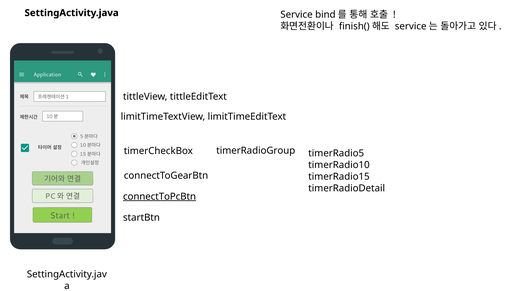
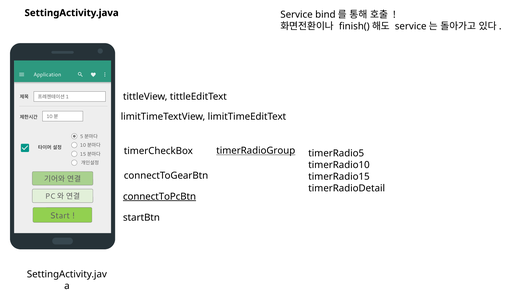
timerRadioGroup underline: none -> present (256, 151)
